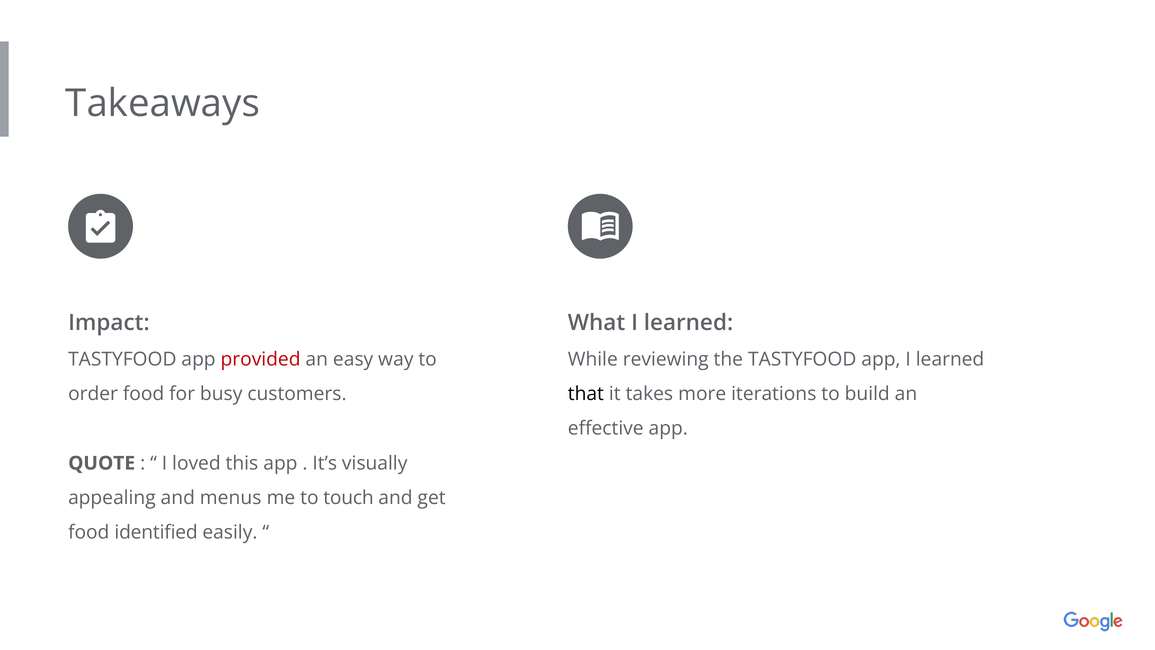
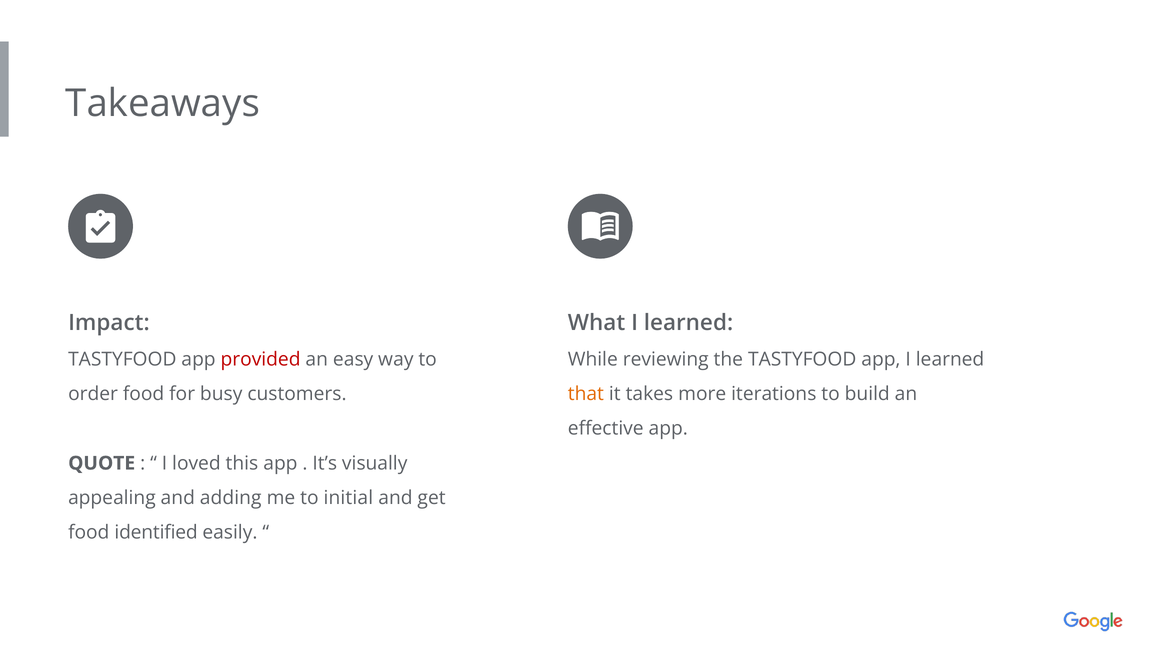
that colour: black -> orange (586, 394)
menus: menus -> adding (231, 498)
touch: touch -> initial (348, 498)
